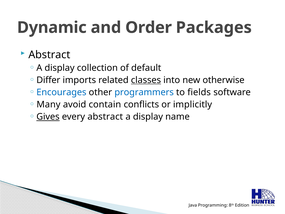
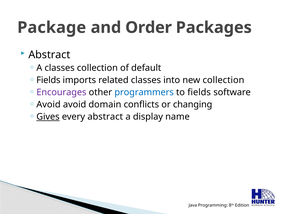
Dynamic: Dynamic -> Package (52, 27)
display: display -> classes (60, 68)
Differ: Differ -> Fields (48, 80)
classes underline: present -> none (146, 80)
new otherwise: otherwise -> collection (223, 80)
Encourages colour: blue -> purple (61, 92)
Many: Many -> Avoid (48, 104)
contain: contain -> domain (105, 104)
implicitly: implicitly -> changing (193, 104)
